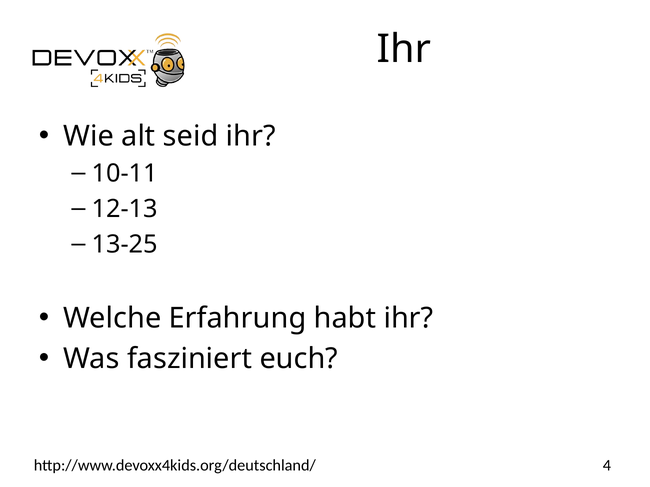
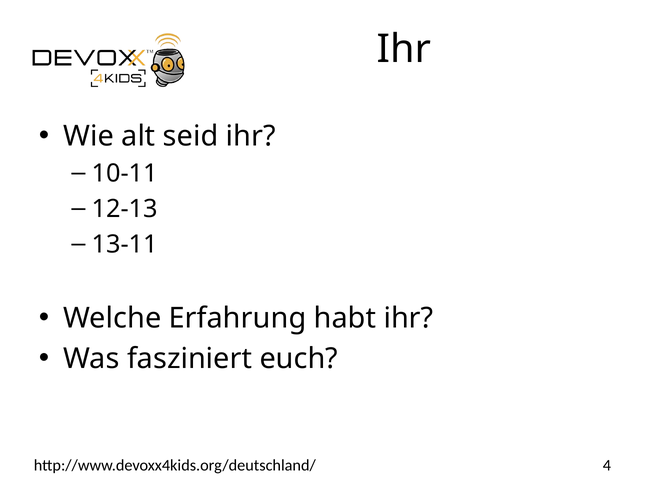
13-25: 13-25 -> 13-11 (125, 244)
